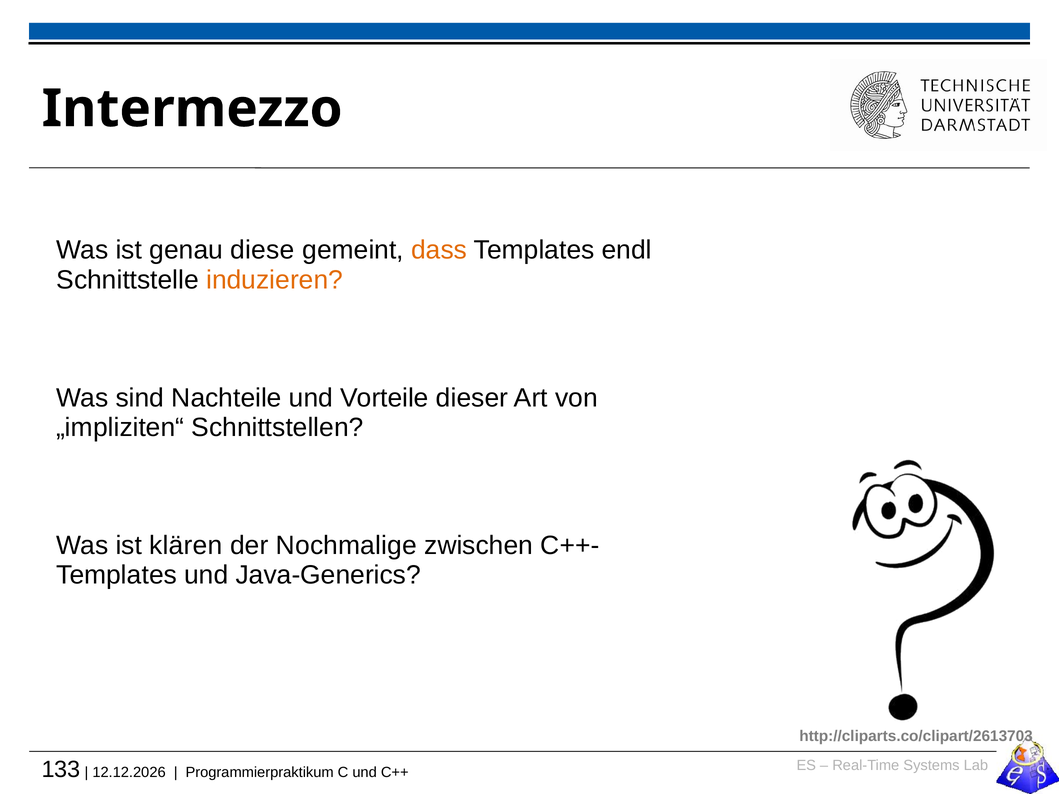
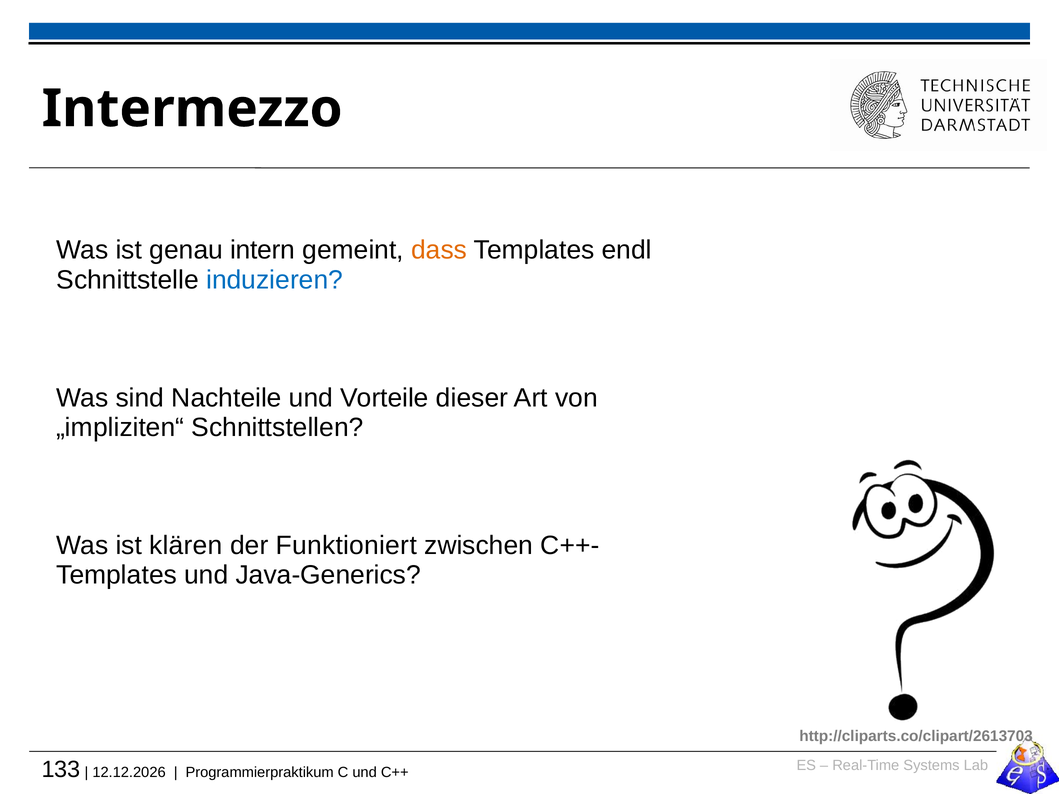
diese: diese -> intern (263, 250)
induzieren colour: orange -> blue (275, 280)
Nochmalige: Nochmalige -> Funktioniert (346, 546)
